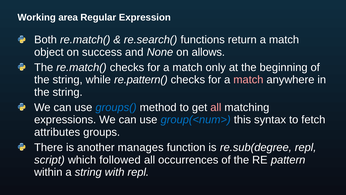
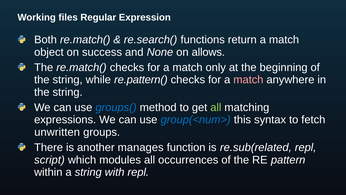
area: area -> files (68, 18)
all colour: pink -> light green (216, 107)
attributes: attributes -> unwritten (57, 132)
re.sub(degree: re.sub(degree -> re.sub(related (256, 147)
followed: followed -> modules (120, 160)
